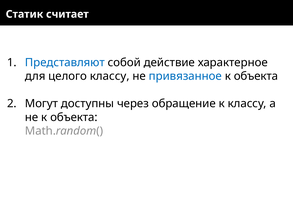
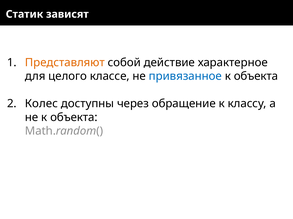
считает: считает -> зависят (67, 14)
Представляют colour: blue -> orange (65, 63)
целого классу: классу -> классе (110, 76)
Могут: Могут -> Колес (41, 104)
